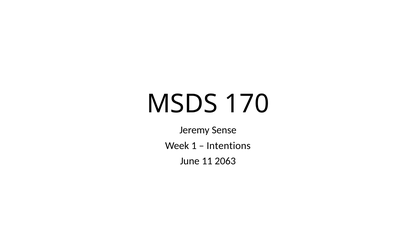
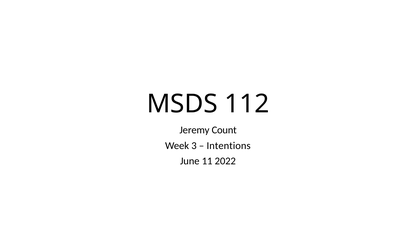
170: 170 -> 112 (247, 104)
Sense: Sense -> Count (224, 130)
1: 1 -> 3 (194, 146)
2063: 2063 -> 2022 (225, 161)
